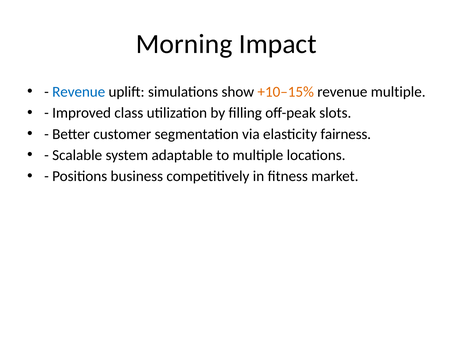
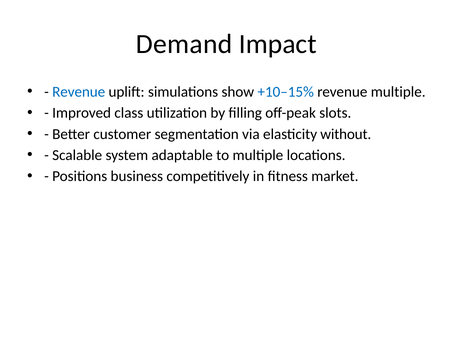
Morning: Morning -> Demand (184, 44)
+10–15% colour: orange -> blue (286, 92)
fairness: fairness -> without (346, 134)
